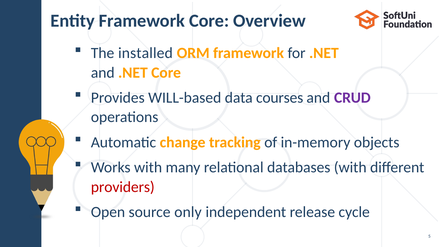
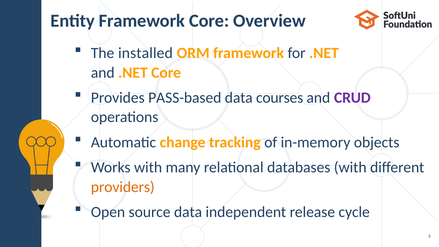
WILL-based: WILL-based -> PASS-based (185, 98)
providers colour: red -> orange (123, 187)
source only: only -> data (188, 212)
